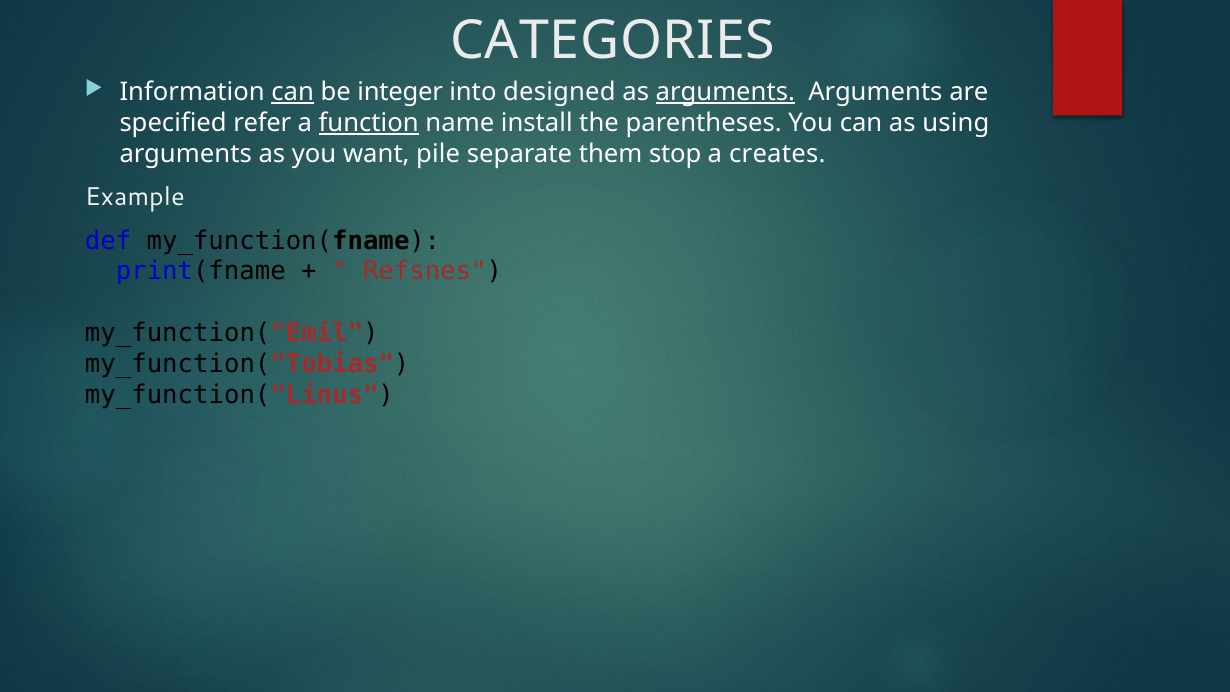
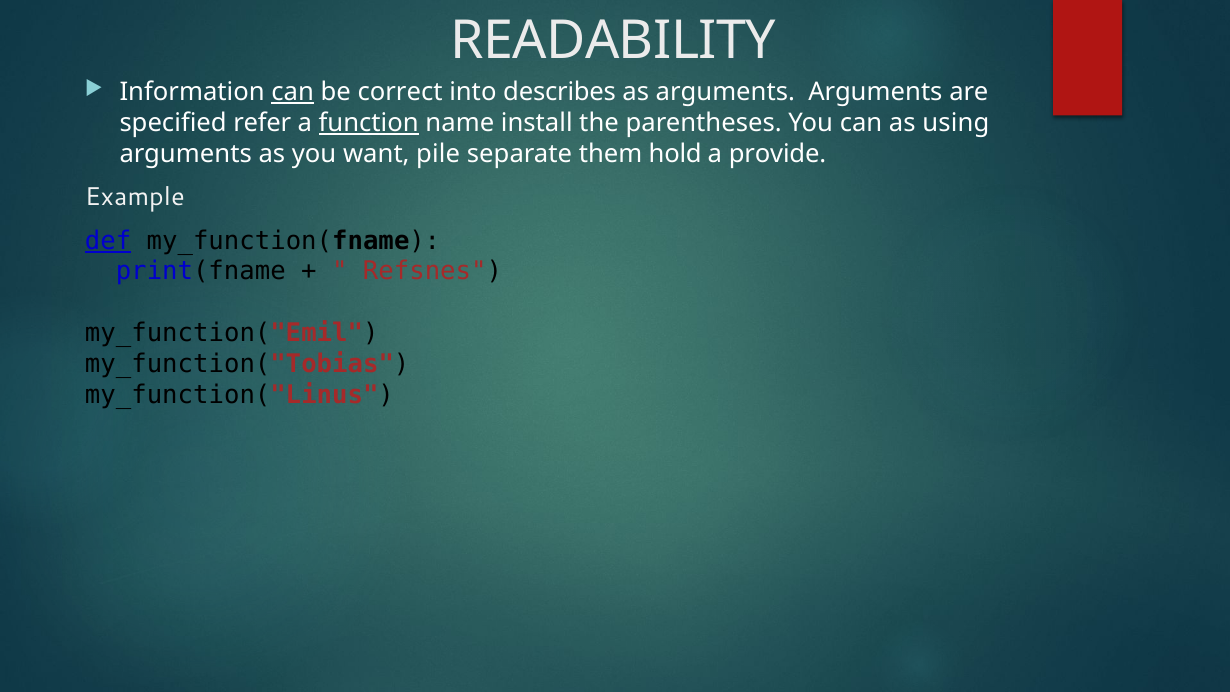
CATEGORIES: CATEGORIES -> READABILITY (613, 40)
integer: integer -> correct (400, 92)
designed: designed -> describes (560, 92)
arguments underline: present -> none (725, 92)
stop: stop -> hold (675, 154)
creates: creates -> provide (778, 154)
def underline: none -> present (108, 241)
